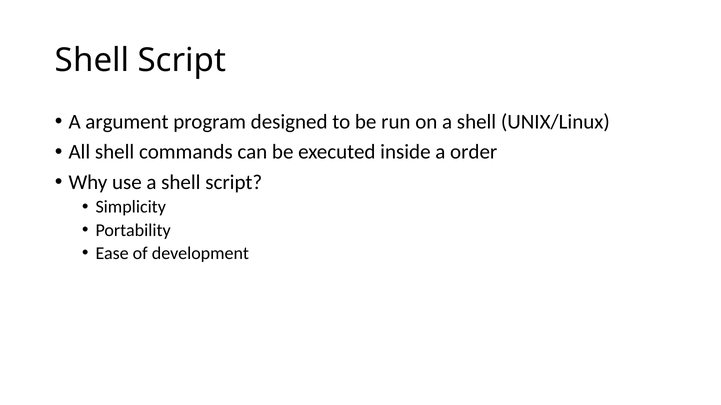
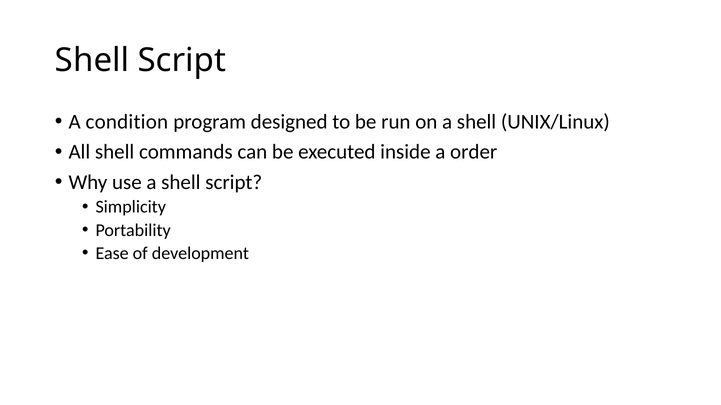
argument: argument -> condition (127, 122)
